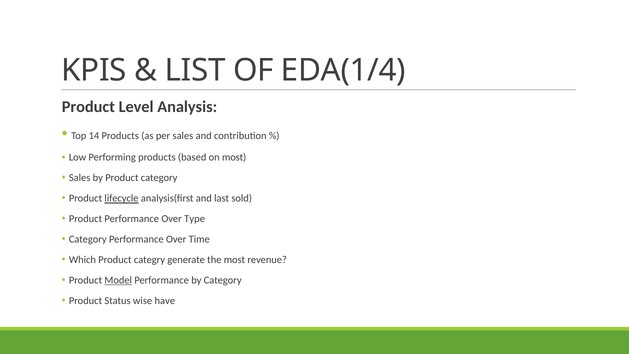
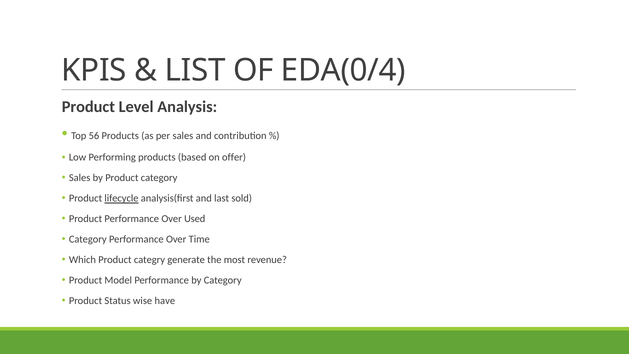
EDA(1/4: EDA(1/4 -> EDA(0/4 (343, 70)
14: 14 -> 56 (94, 136)
on most: most -> offer (234, 157)
Type: Type -> Used (195, 219)
Model underline: present -> none (118, 280)
